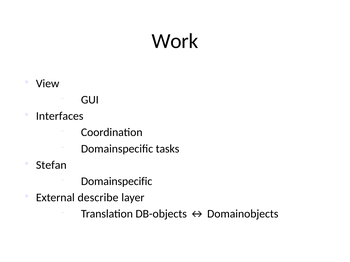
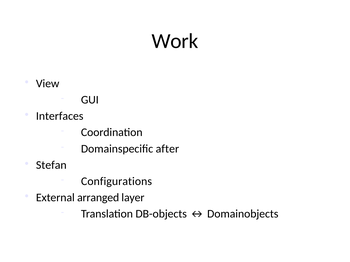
tasks: tasks -> after (167, 149)
Domainspecific: Domainspecific -> Configurations (117, 182)
describe: describe -> arranged (98, 198)
